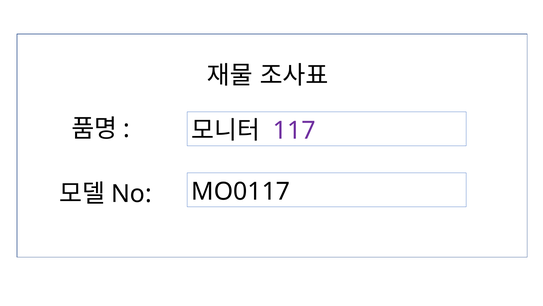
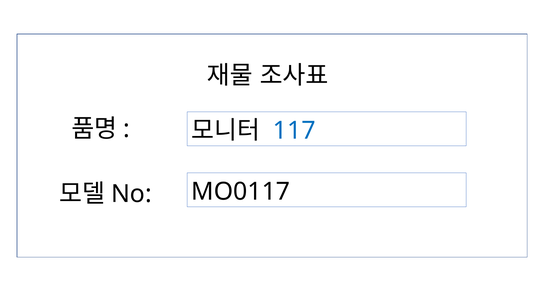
117 colour: purple -> blue (294, 130)
